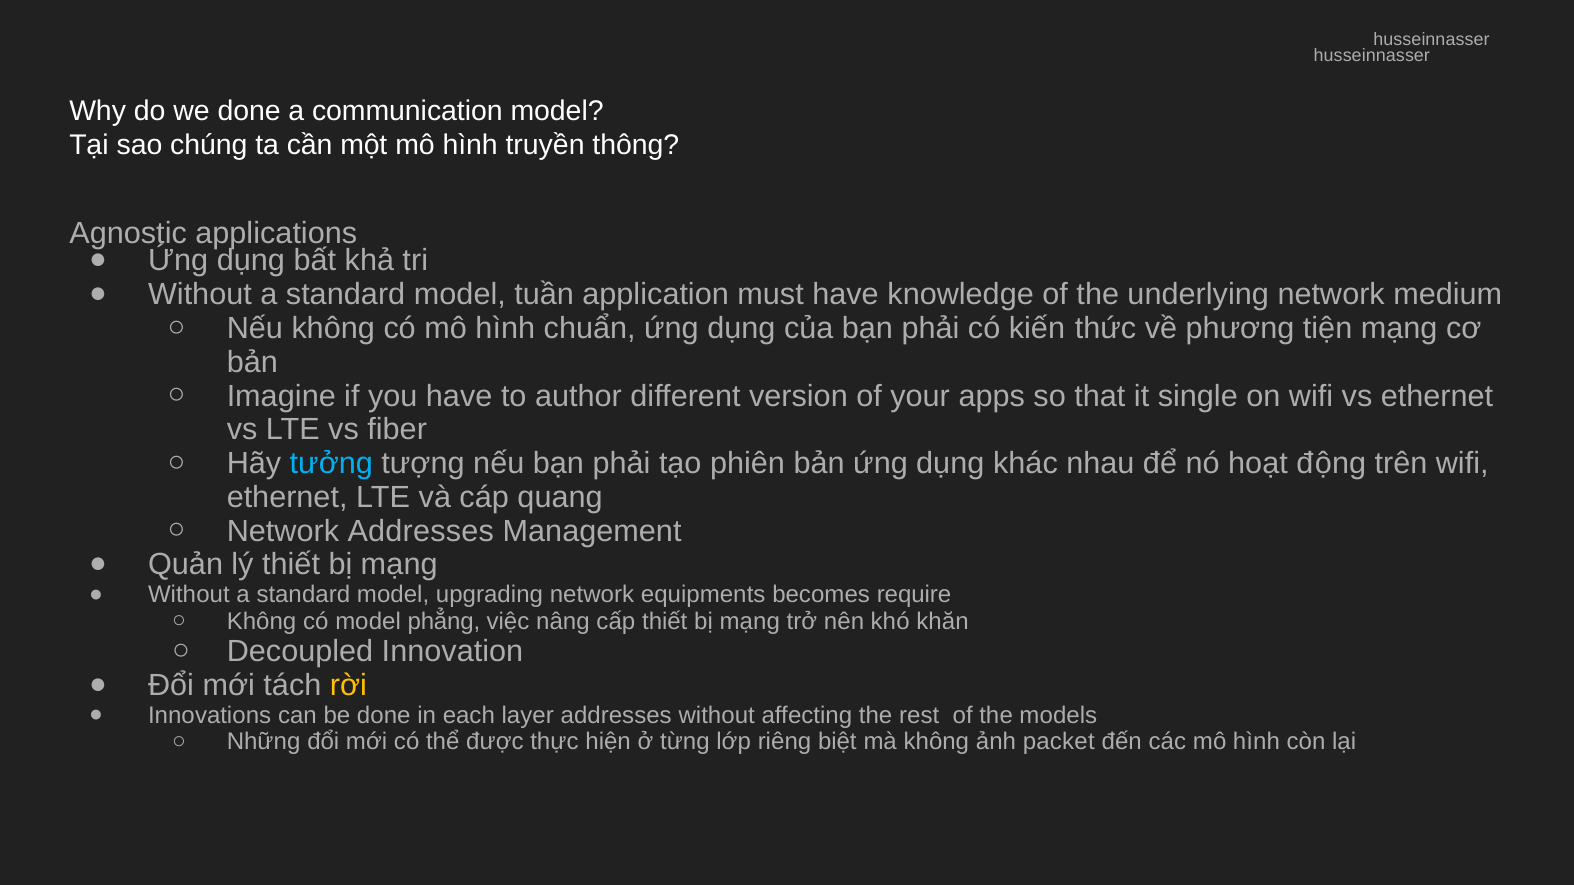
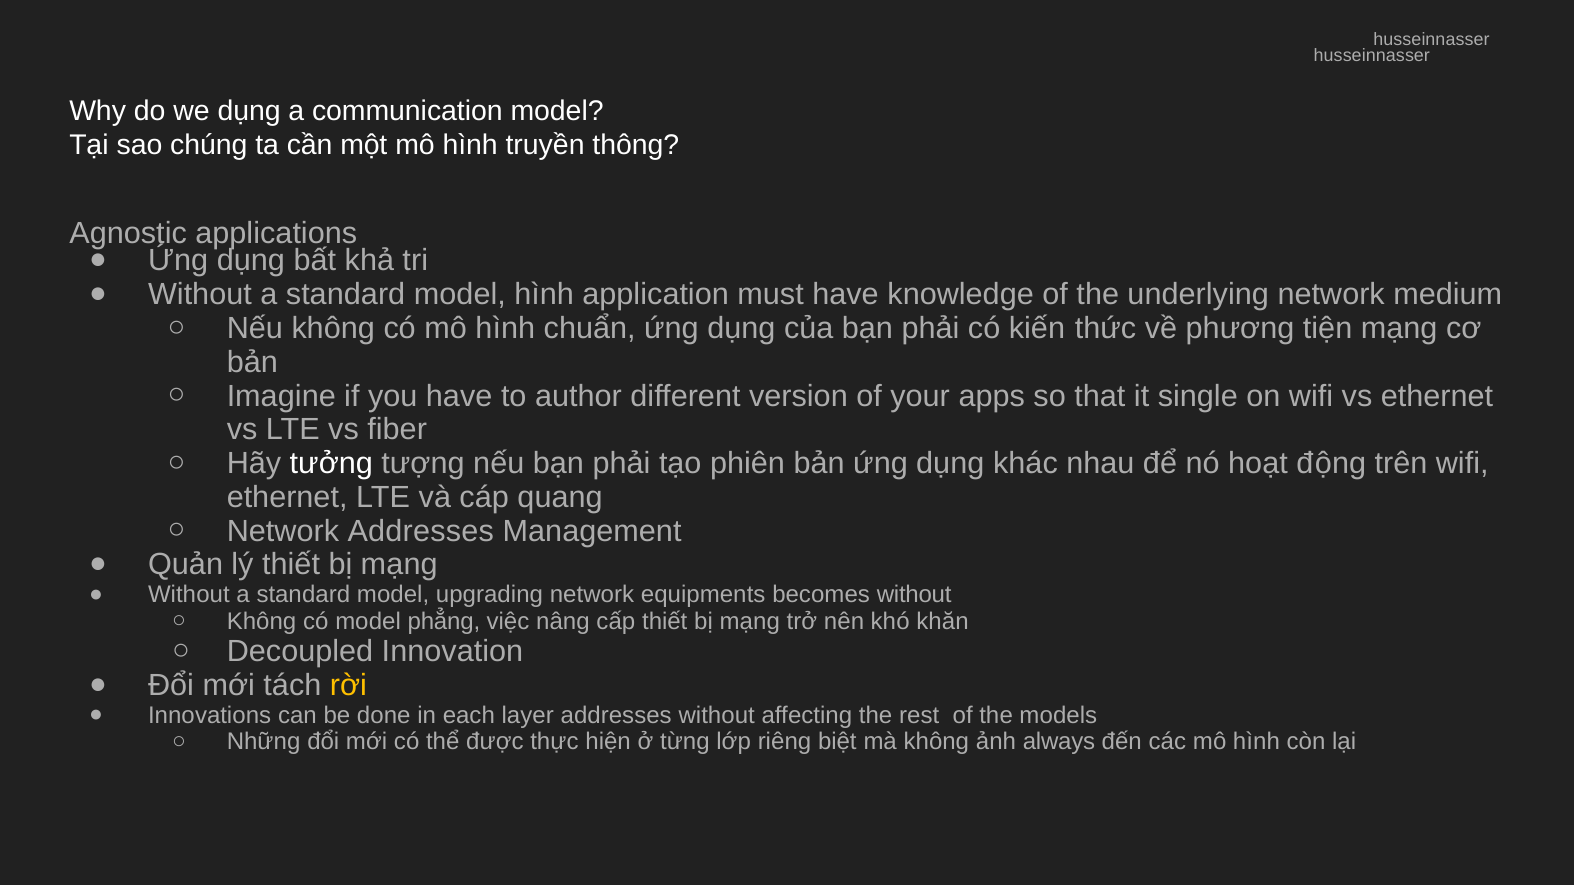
we done: done -> dụng (249, 111)
model tuần: tuần -> hình (544, 295)
tưởng colour: light blue -> white (331, 464)
becomes require: require -> without (914, 595)
packet: packet -> always (1059, 742)
